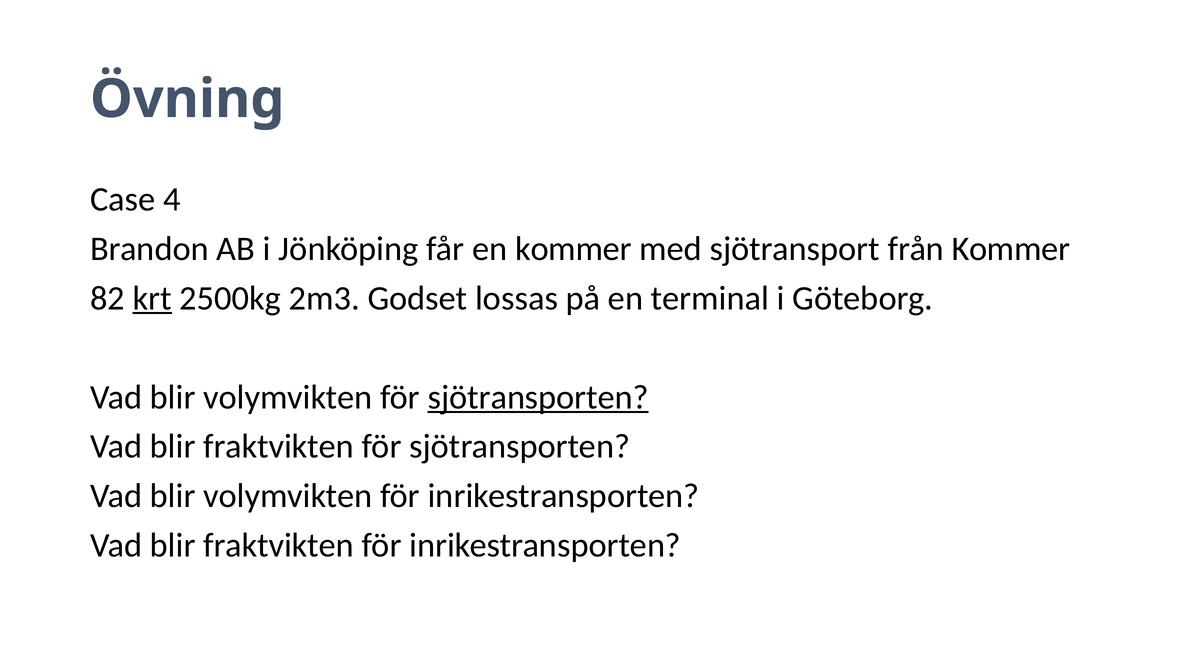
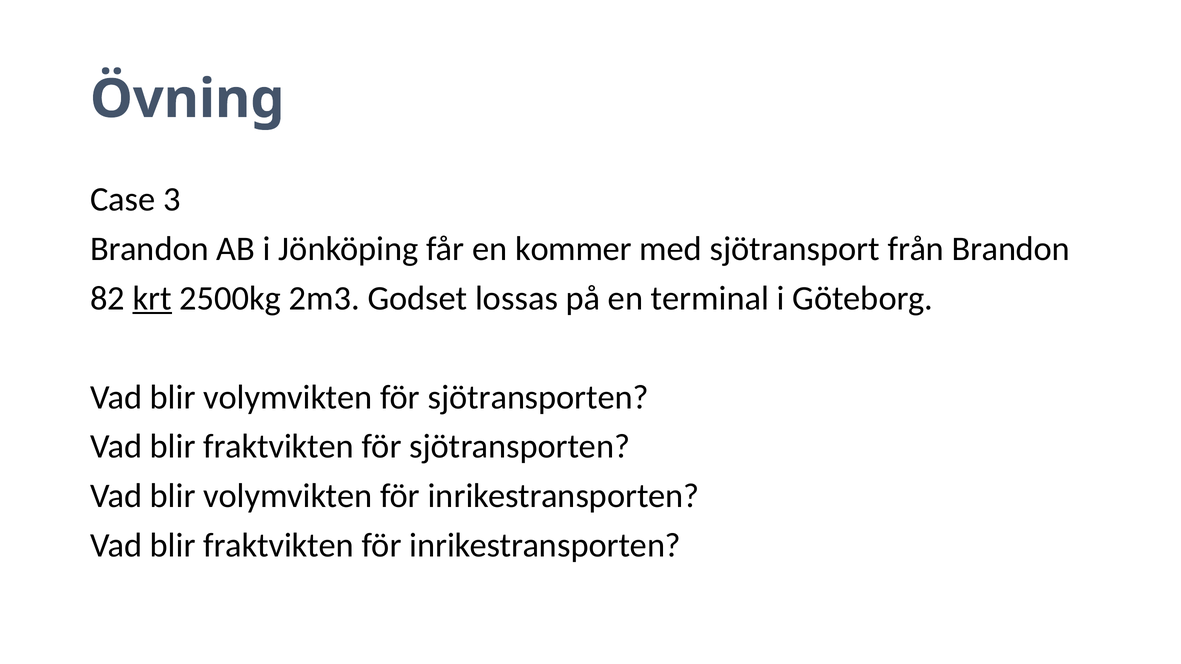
4: 4 -> 3 (172, 200)
från Kommer: Kommer -> Brandon (1011, 249)
sjötransporten underline: present -> none (538, 397)
